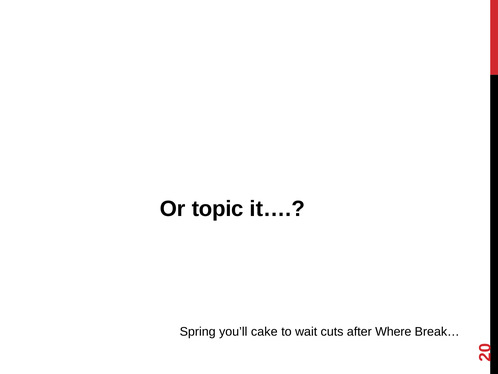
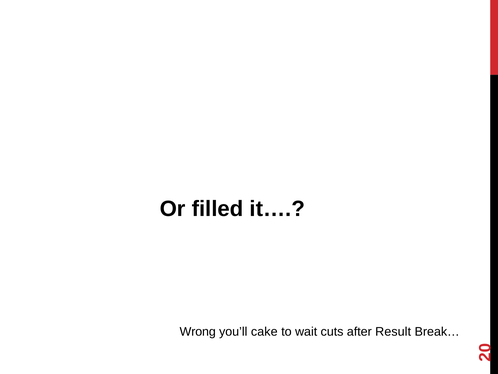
topic: topic -> filled (218, 209)
Spring: Spring -> Wrong (198, 331)
Where: Where -> Result (393, 331)
